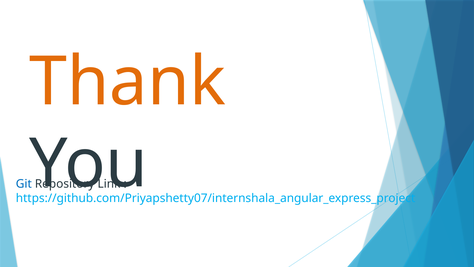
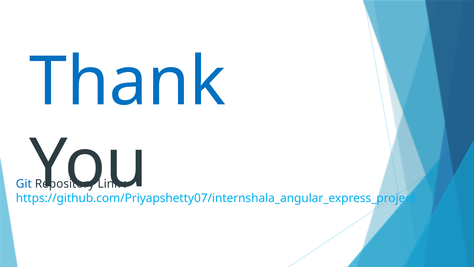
Thank colour: orange -> blue (128, 82)
